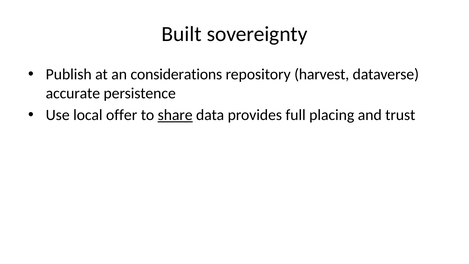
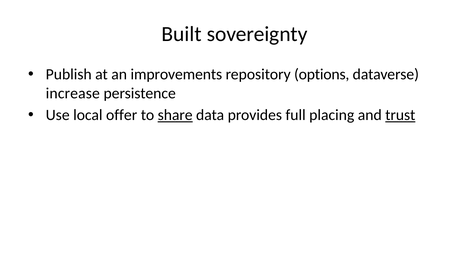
considerations: considerations -> improvements (176, 74)
harvest: harvest -> options (322, 74)
accurate: accurate -> increase (73, 93)
trust underline: none -> present (400, 115)
